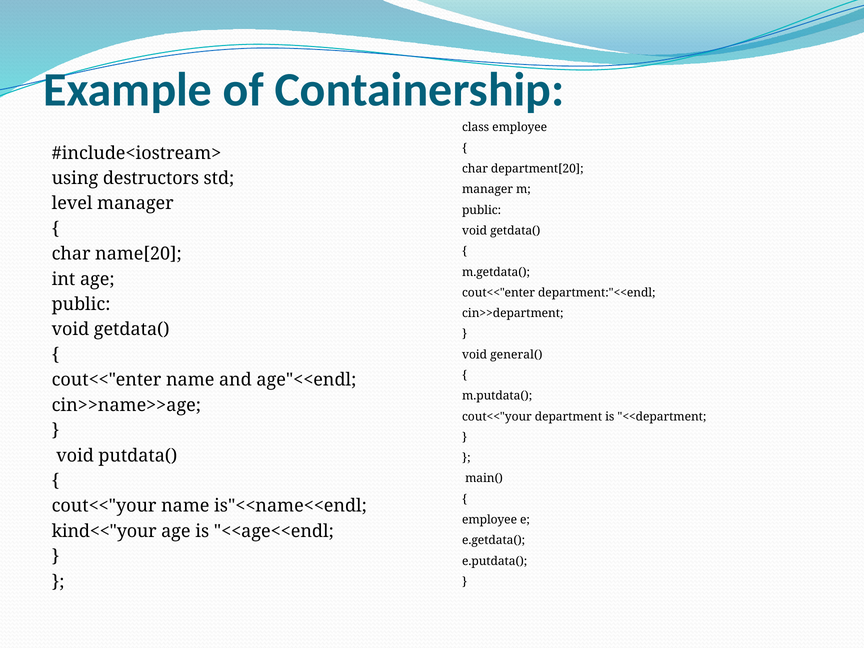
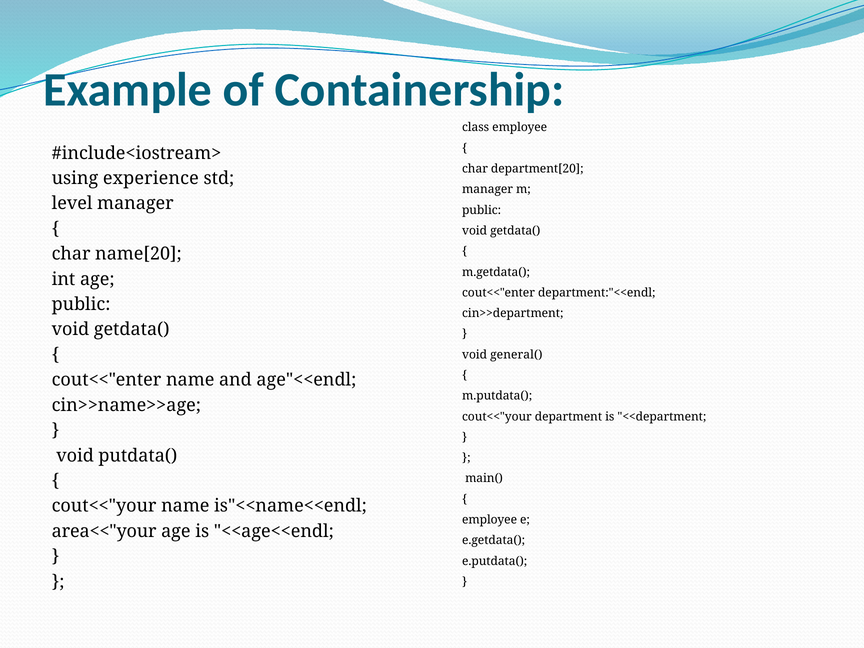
destructors: destructors -> experience (151, 178)
kind<<"your: kind<<"your -> area<<"your (104, 531)
